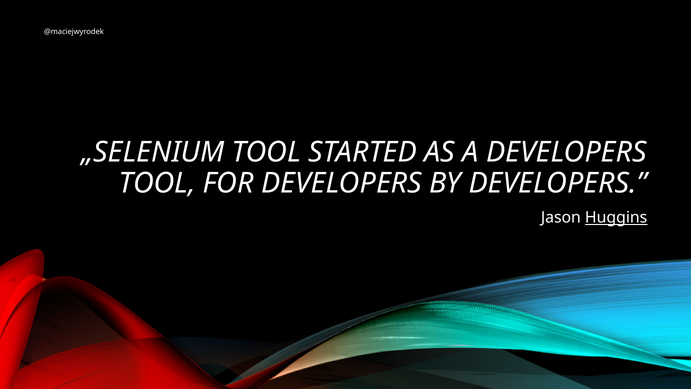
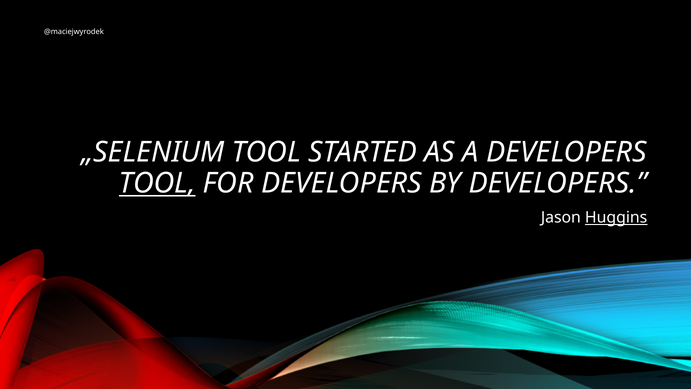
TOOL underline: none -> present (157, 183)
